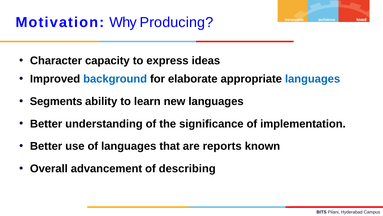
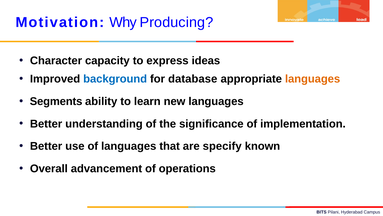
elaborate: elaborate -> database (193, 79)
languages colour: blue -> orange (313, 79)
reports: reports -> specify (222, 146)
describing: describing -> operations (187, 168)
